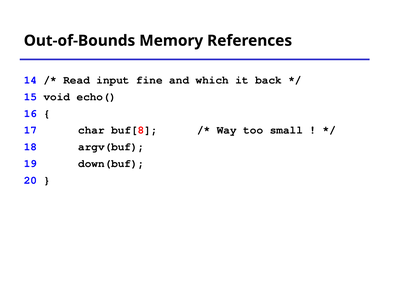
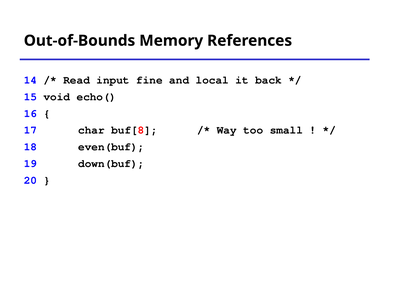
which: which -> local (212, 80)
argv(buf: argv(buf -> even(buf (111, 147)
